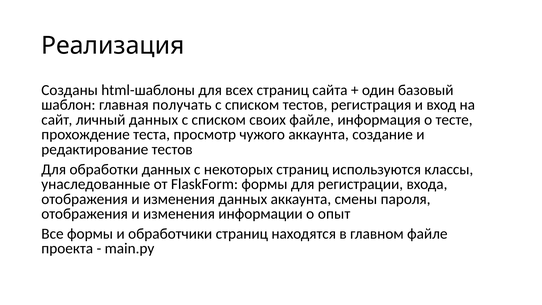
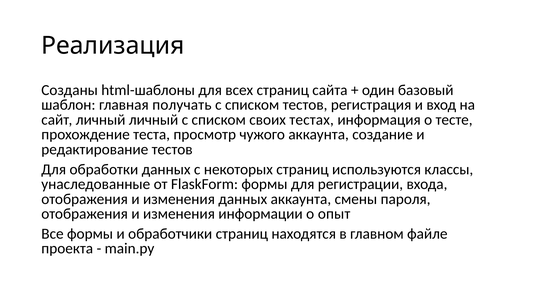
личный данных: данных -> личный (154, 120)
своих файле: файле -> тестах (312, 120)
